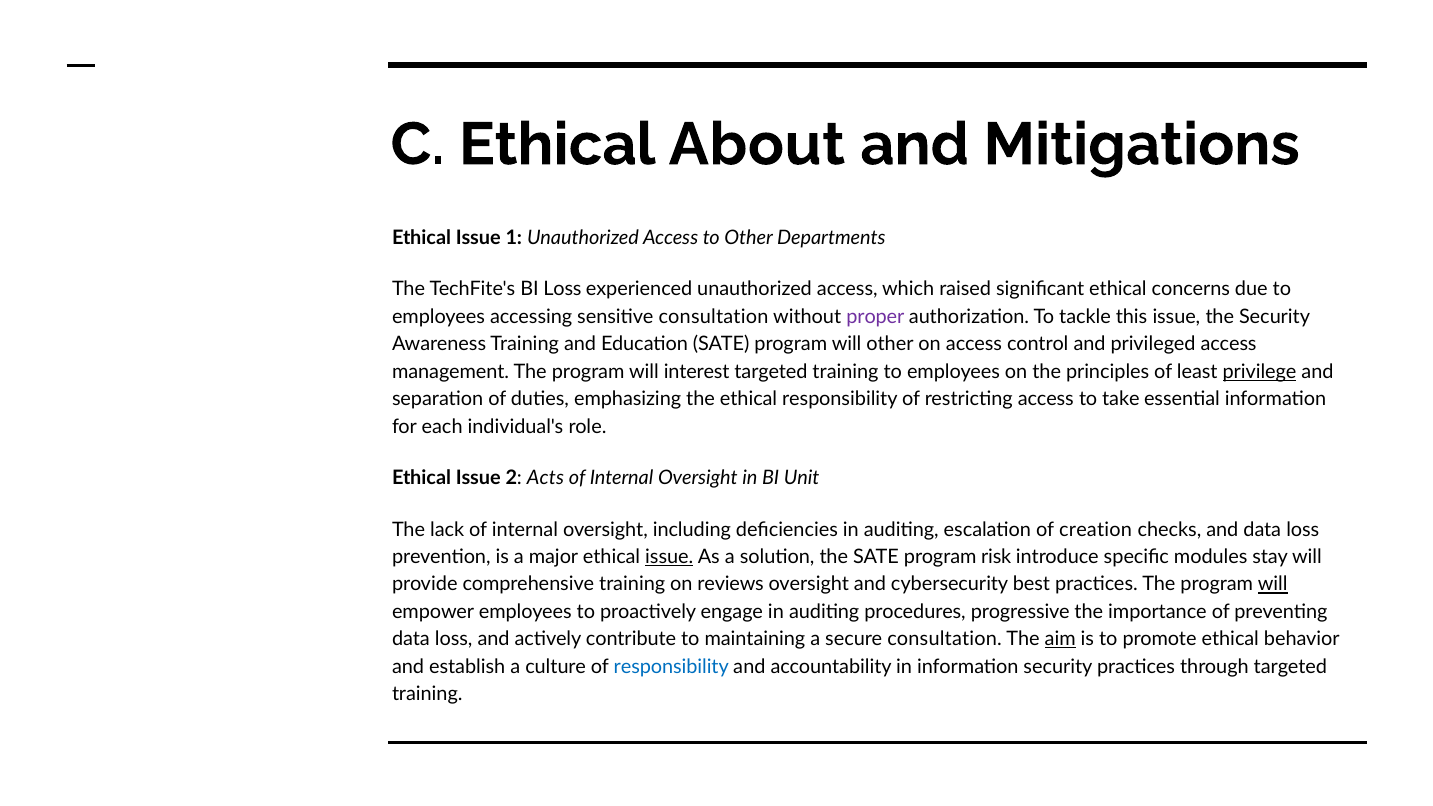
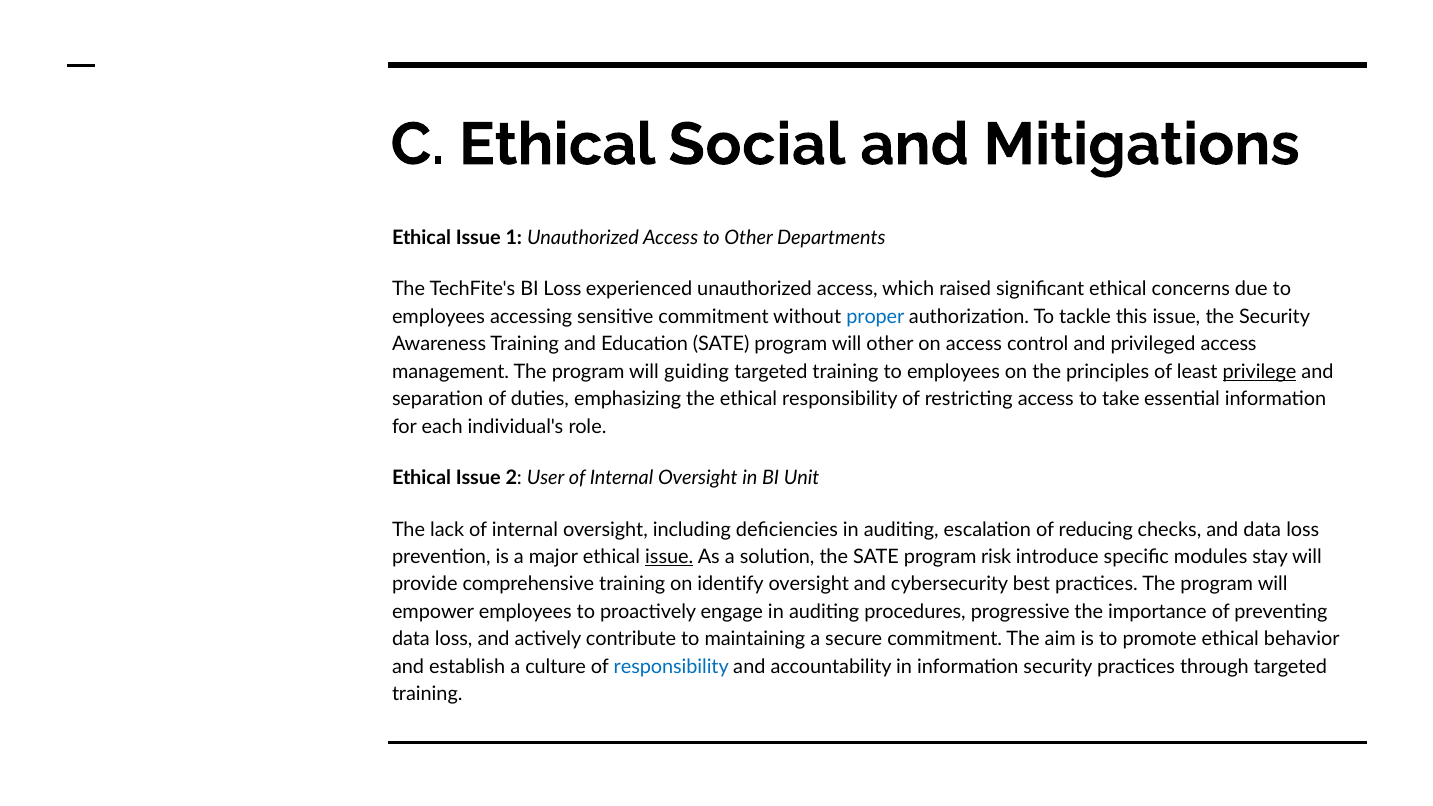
About: About -> Social (757, 145)
sensitive consultation: consultation -> commitment (714, 317)
proper colour: purple -> blue (875, 317)
interest: interest -> guiding (697, 372)
Acts: Acts -> User (546, 478)
creation: creation -> reducing (1096, 530)
reviews: reviews -> identify (731, 584)
will underline: present -> none (1273, 584)
secure consultation: consultation -> commitment (945, 639)
aim underline: present -> none (1060, 639)
